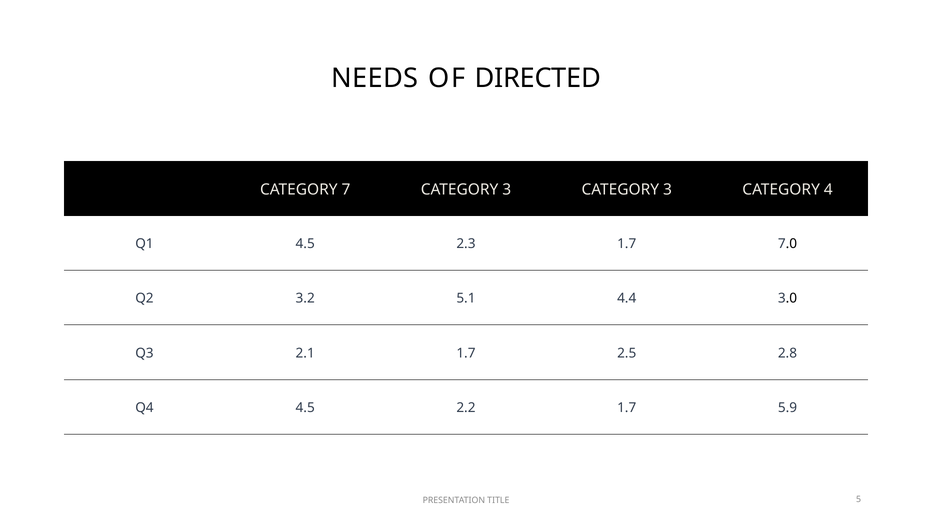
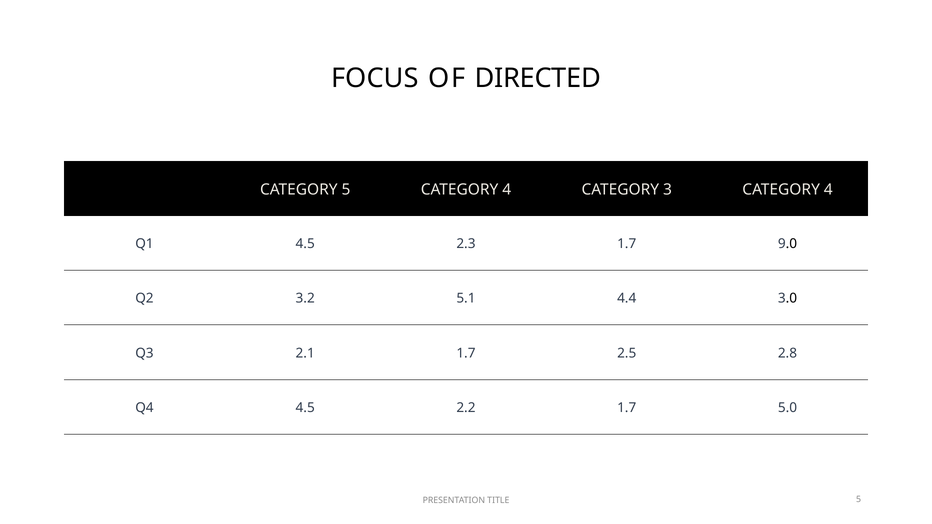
NEEDS: NEEDS -> FOCUS (375, 78)
CATEGORY 7: 7 -> 5 (346, 190)
3: 3 -> 4 (507, 190)
7: 7 -> 9 (782, 244)
5.9: 5.9 -> 5.0 (788, 408)
